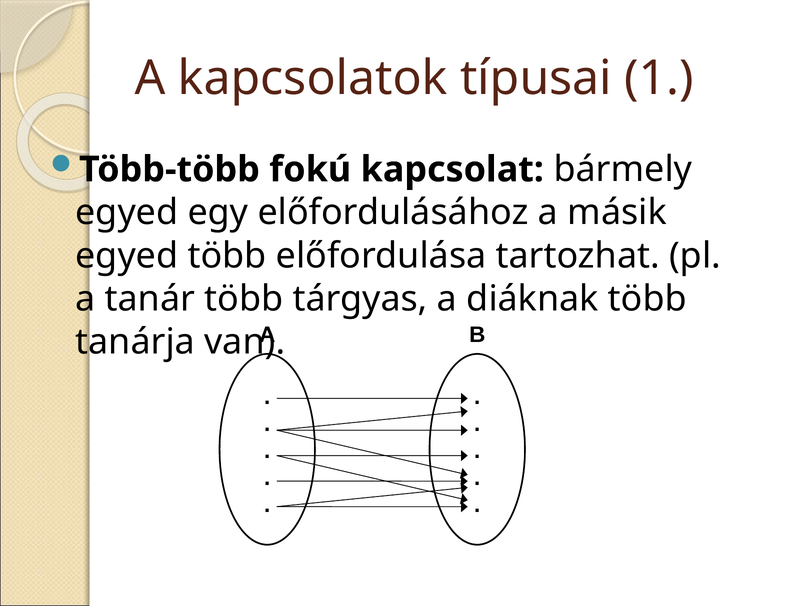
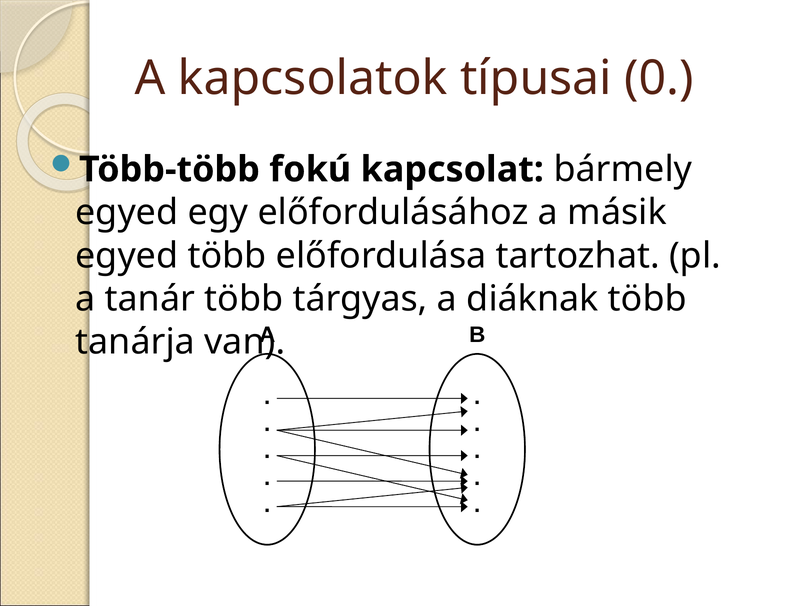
1: 1 -> 0 (659, 78)
